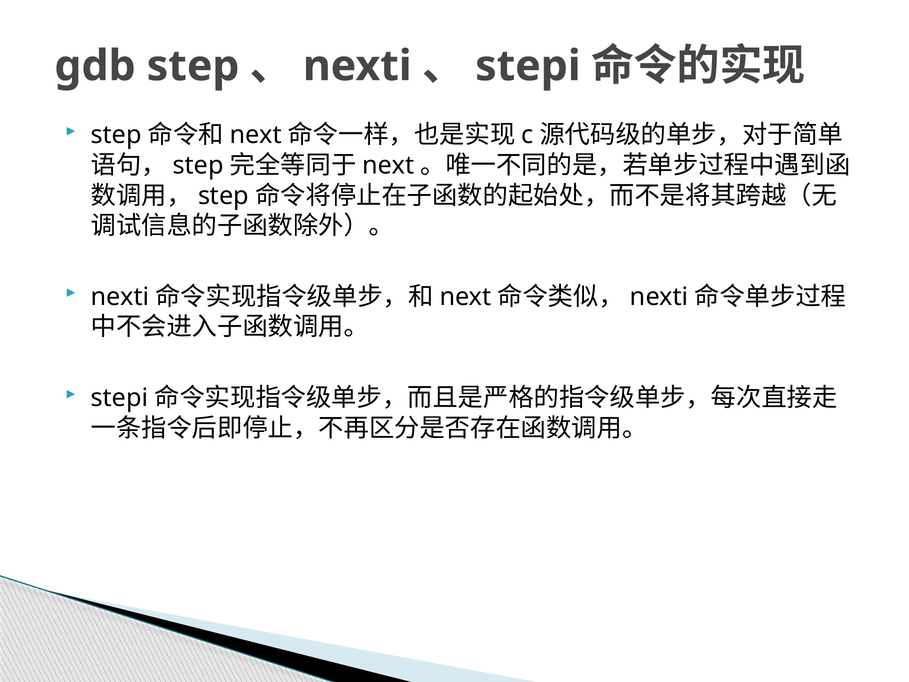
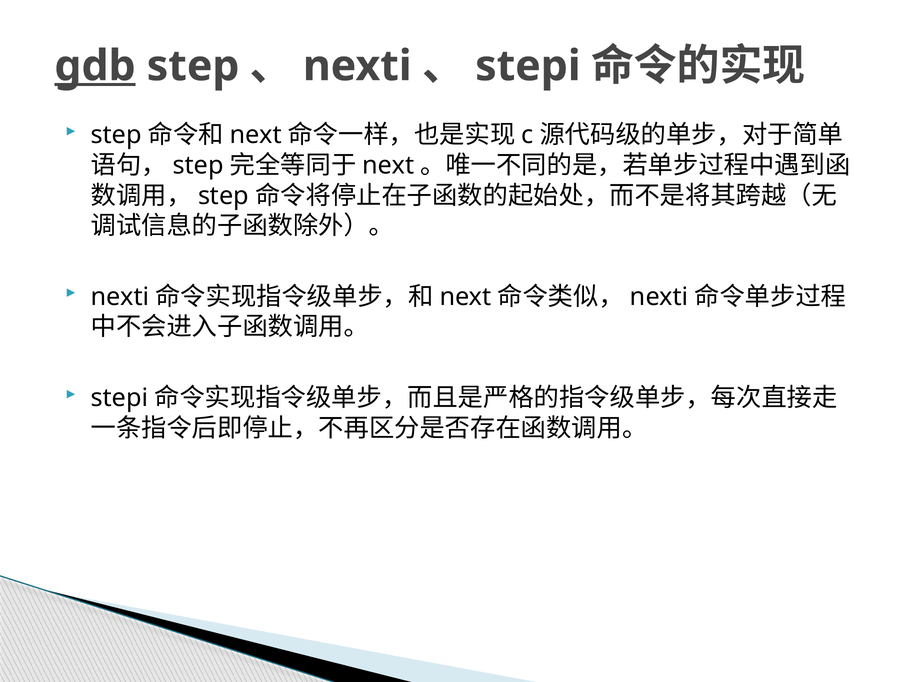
gdb underline: none -> present (95, 66)
